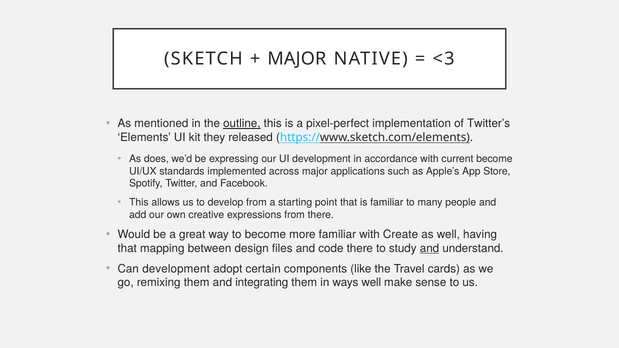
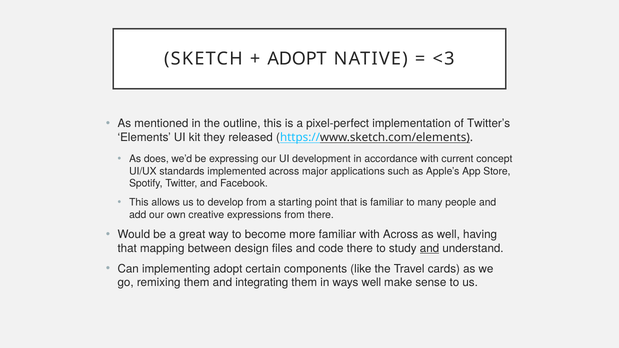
MAJOR: MAJOR -> ADOPT (297, 59)
outline underline: present -> none (242, 124)
current become: become -> concept (494, 159)
with Create: Create -> Across (401, 235)
Can development: development -> implementing (176, 269)
